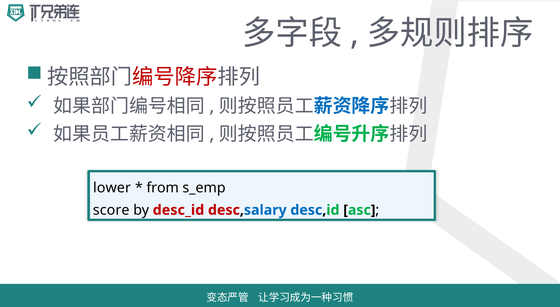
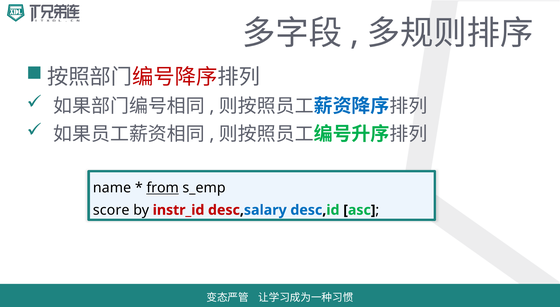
lower: lower -> name (112, 188)
from underline: none -> present (163, 188)
desc_id: desc_id -> instr_id (179, 210)
